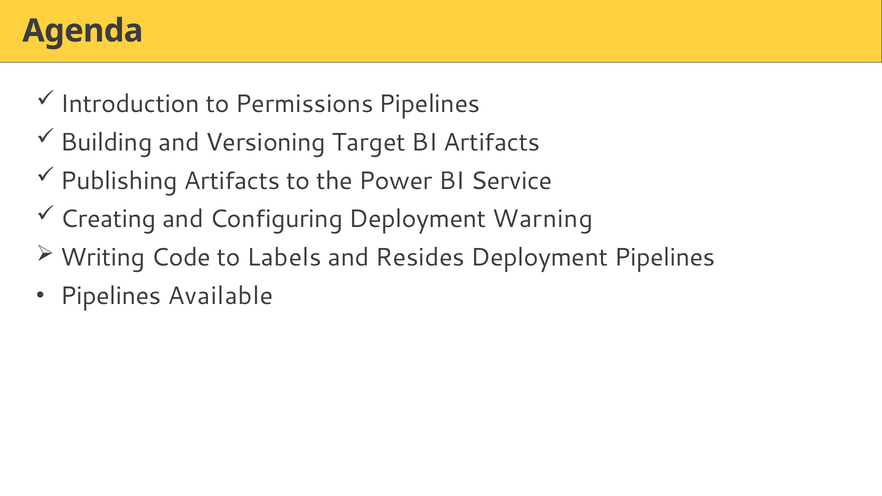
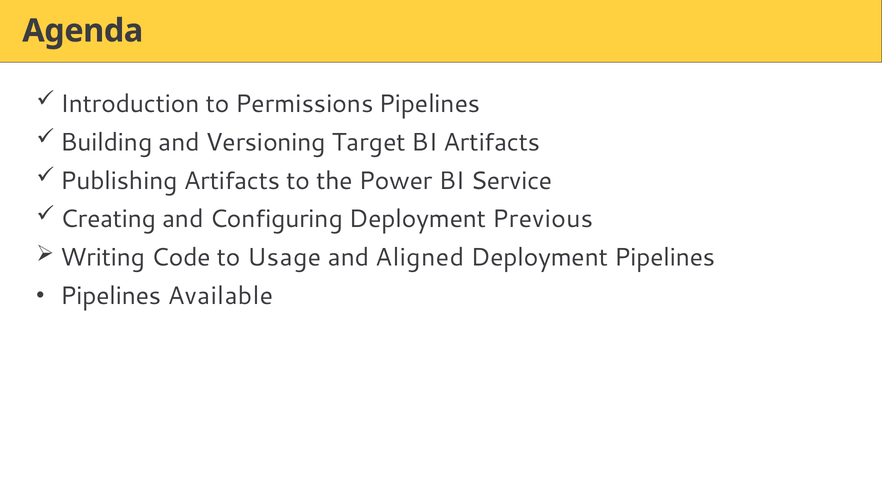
Warning: Warning -> Previous (543, 219)
Labels: Labels -> Usage (284, 258)
Resides: Resides -> Aligned (420, 258)
